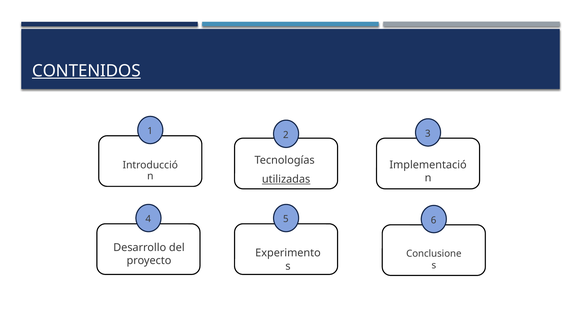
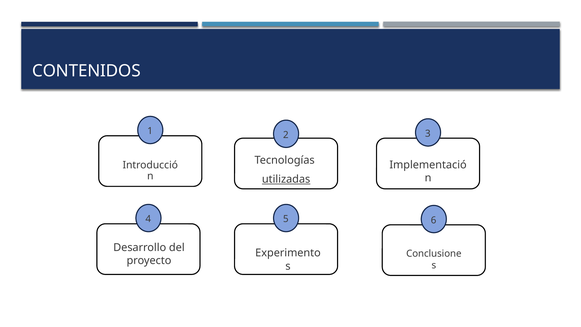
CONTENIDOS underline: present -> none (86, 71)
